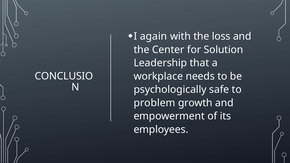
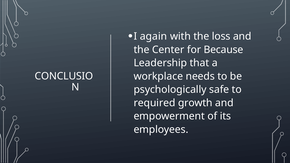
Solution: Solution -> Because (223, 50)
problem: problem -> required (155, 103)
